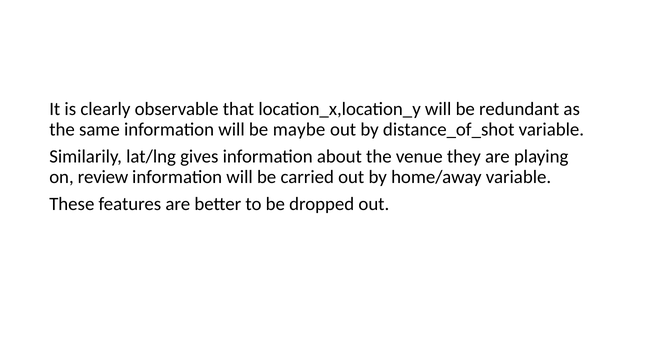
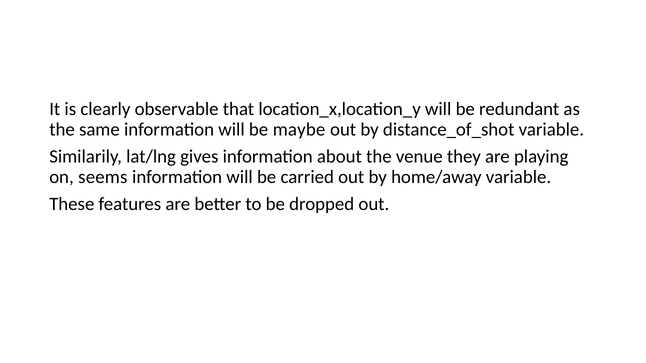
review: review -> seems (103, 177)
